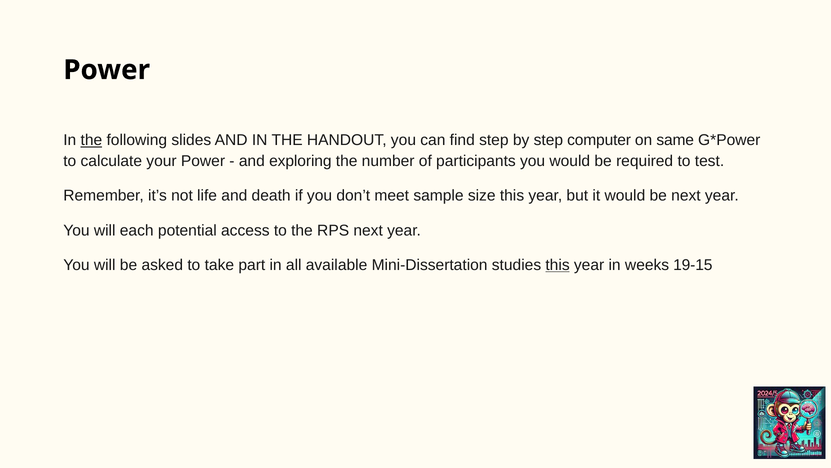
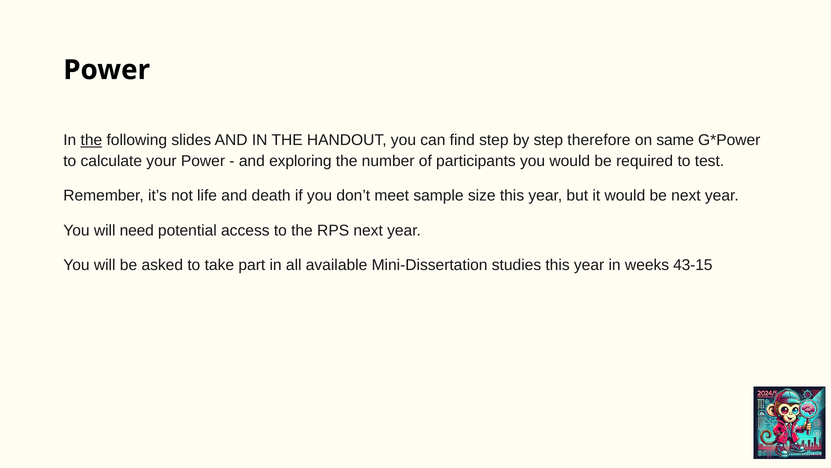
computer: computer -> therefore (599, 140)
each: each -> need (137, 230)
this underline: present -> none (558, 265)
19-15: 19-15 -> 43-15 (693, 265)
